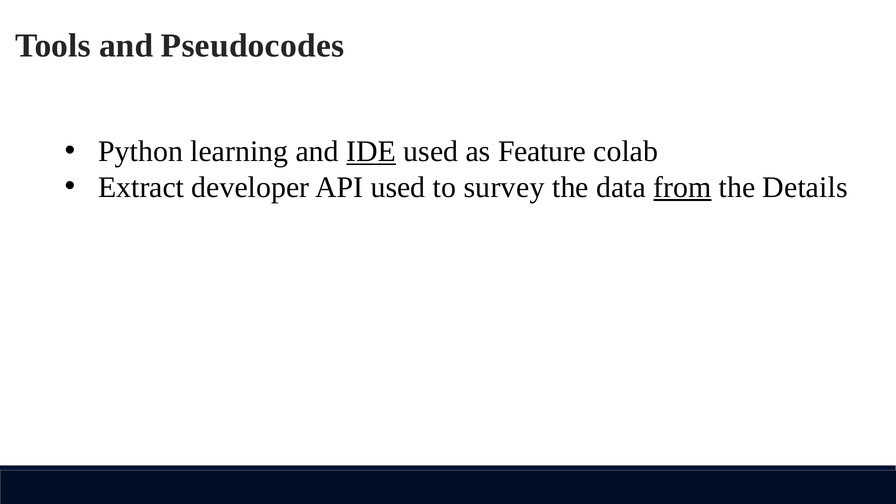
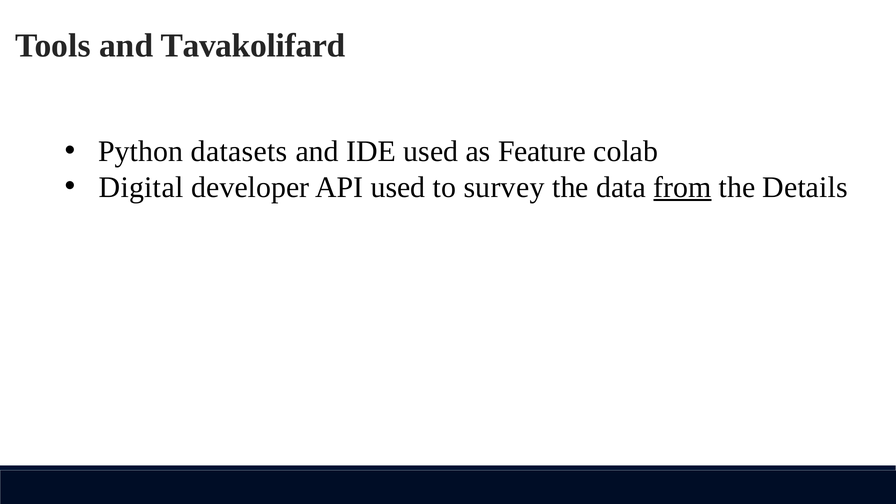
Pseudocodes: Pseudocodes -> Tavakolifard (253, 46)
learning: learning -> datasets (239, 151)
IDE underline: present -> none (371, 151)
Extract: Extract -> Digital (141, 187)
